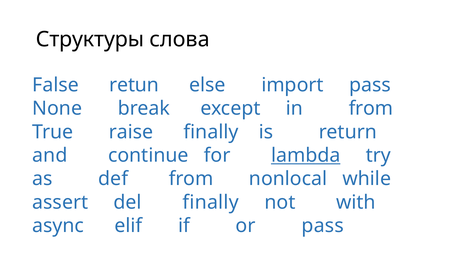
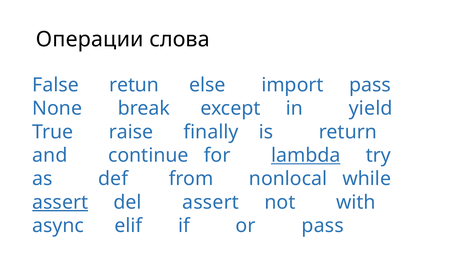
Структуры: Структуры -> Операции (90, 39)
in from: from -> yield (371, 109)
assert underline: none -> present (60, 203)
del finally: finally -> assert (211, 203)
